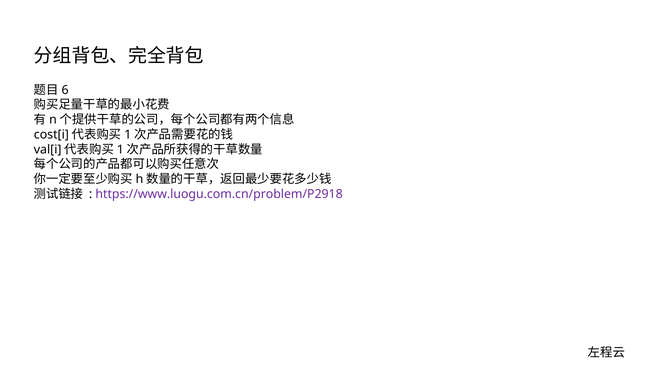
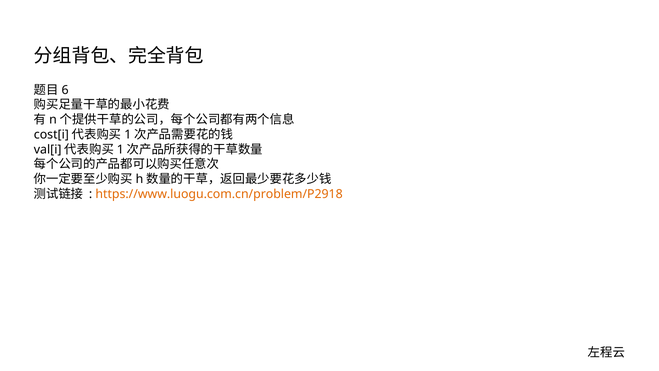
https://www.luogu.com.cn/problem/P2918 colour: purple -> orange (219, 194)
